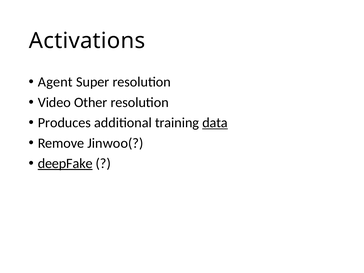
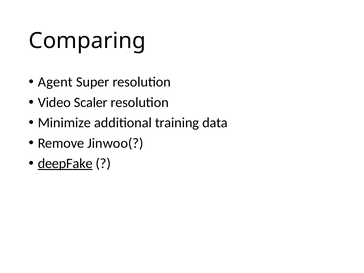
Activations: Activations -> Comparing (87, 41)
Other: Other -> Scaler (91, 102)
Produces: Produces -> Minimize (64, 123)
data underline: present -> none (215, 123)
